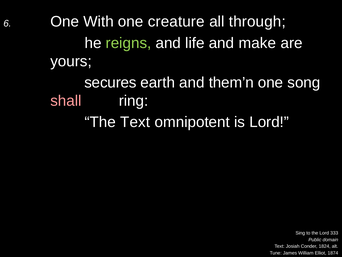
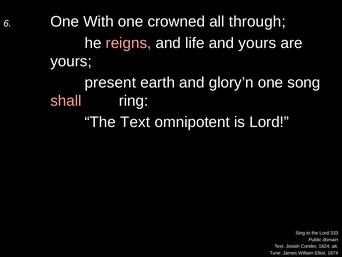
creature: creature -> crowned (176, 22)
reigns colour: light green -> pink (129, 43)
and make: make -> yours (257, 43)
secures: secures -> present (110, 82)
them’n: them’n -> glory’n (231, 82)
